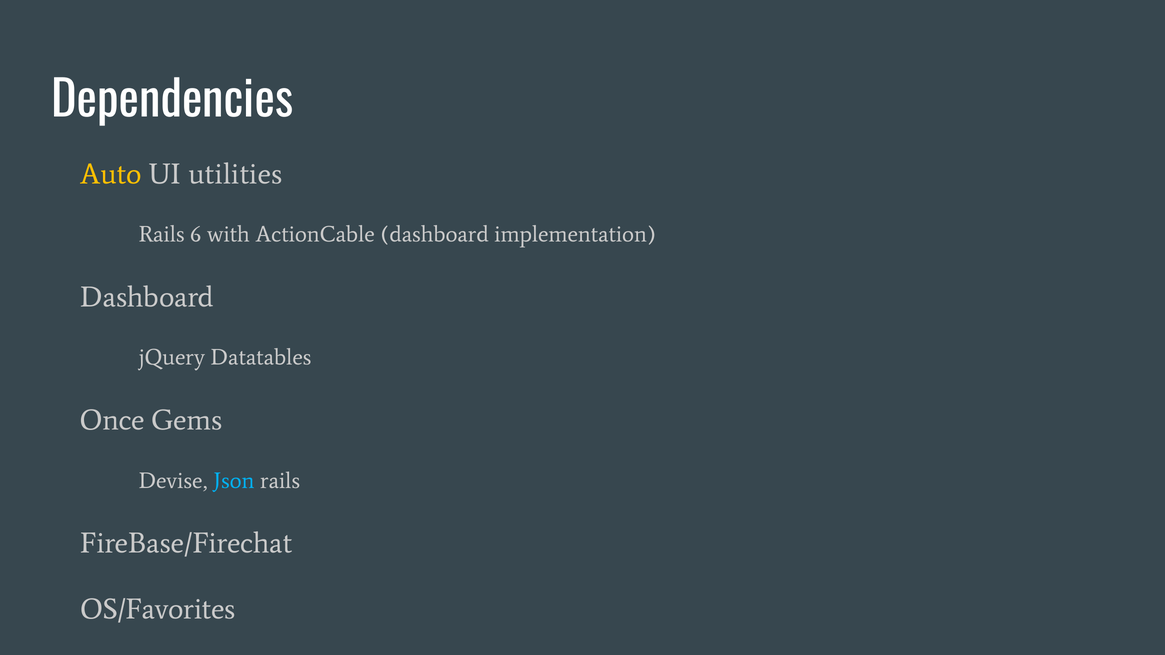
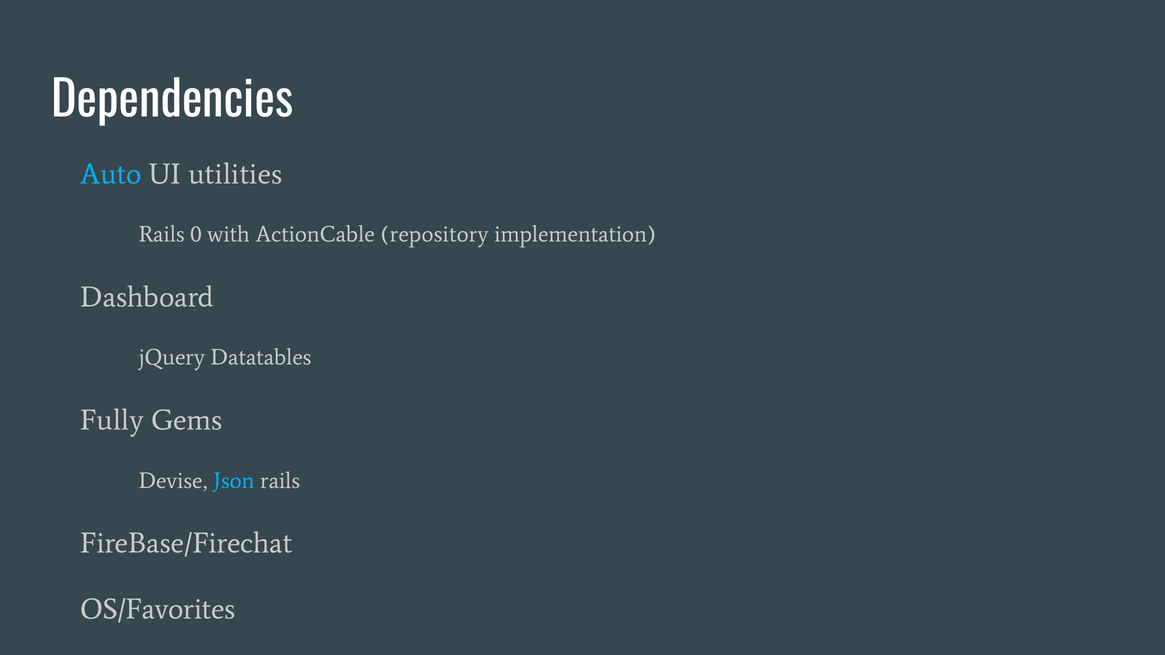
Auto colour: yellow -> light blue (111, 174)
6: 6 -> 0 (196, 235)
ActionCable dashboard: dashboard -> repository (434, 235)
Once: Once -> Fully (112, 420)
